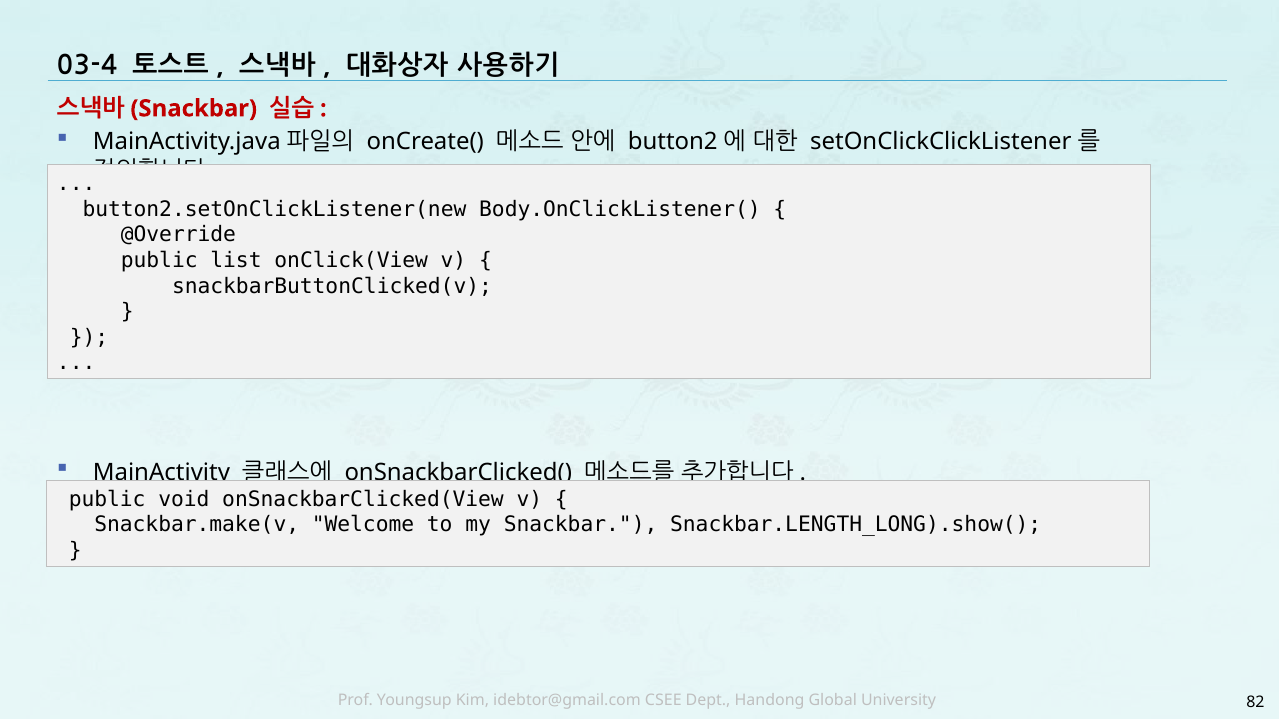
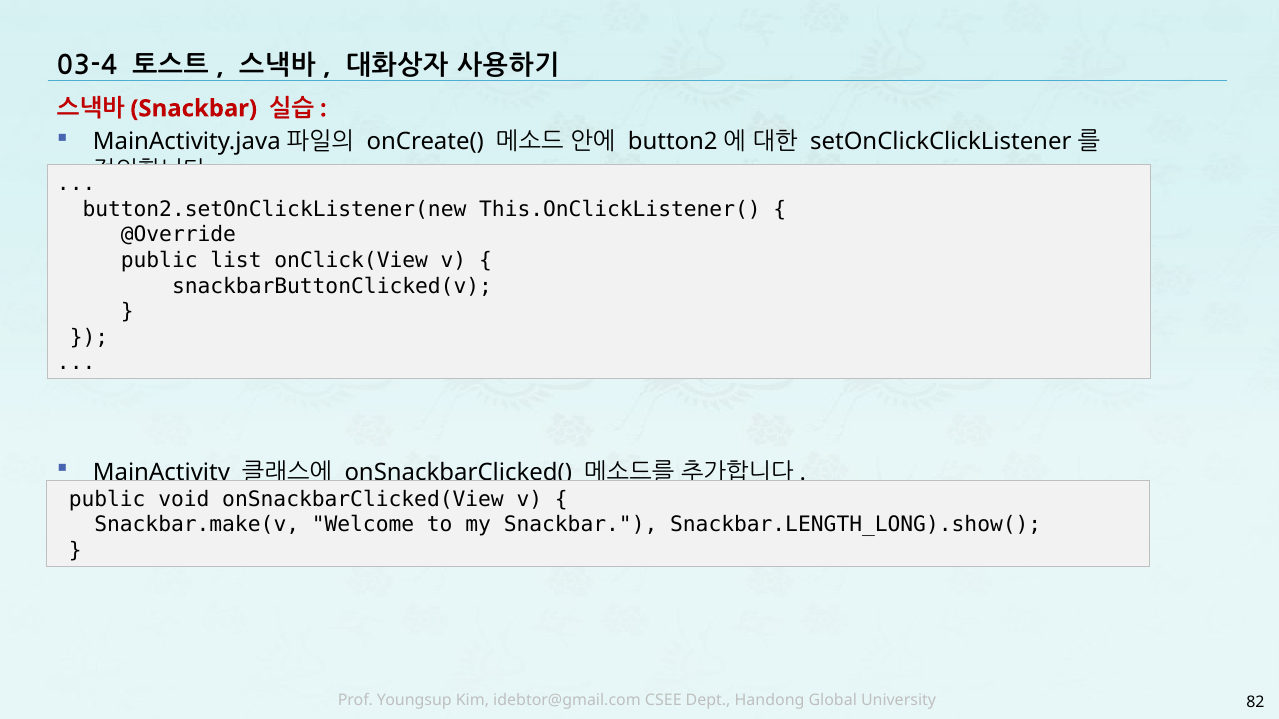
Body.OnClickListener(: Body.OnClickListener( -> This.OnClickListener( (620, 209)
